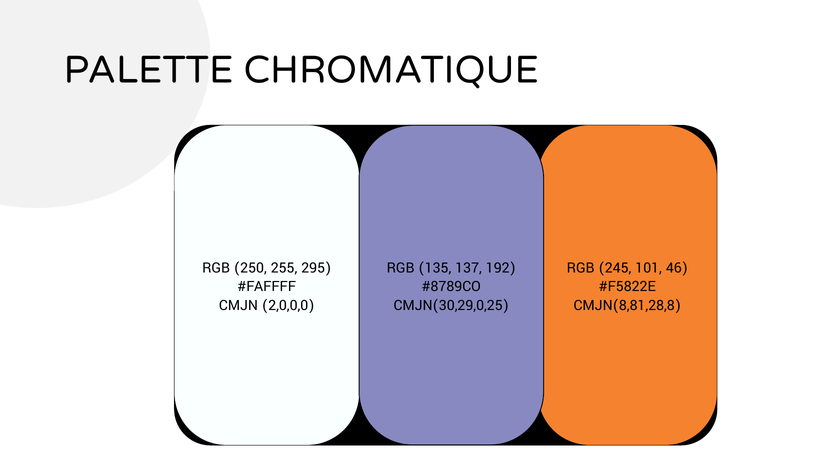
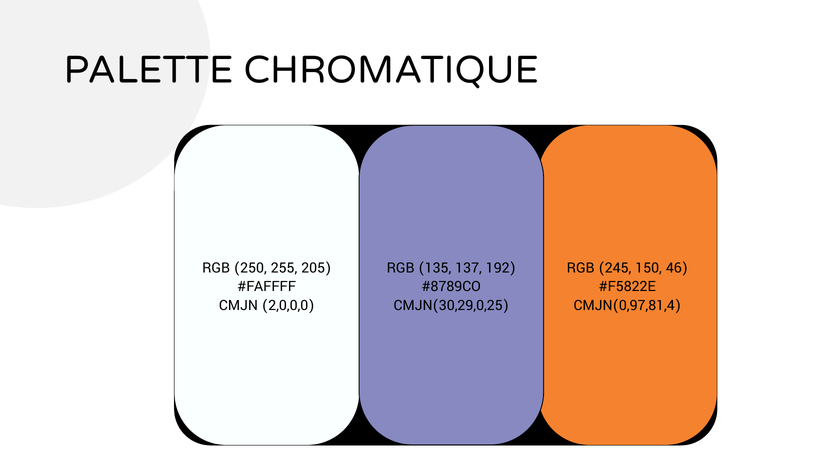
295: 295 -> 205 (316, 267)
101: 101 -> 150 (649, 267)
CMJN(8,81,28,8: CMJN(8,81,28,8 -> CMJN(0,97,81,4 (627, 305)
